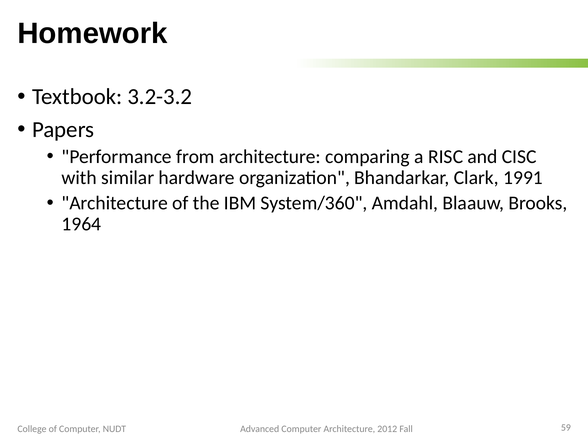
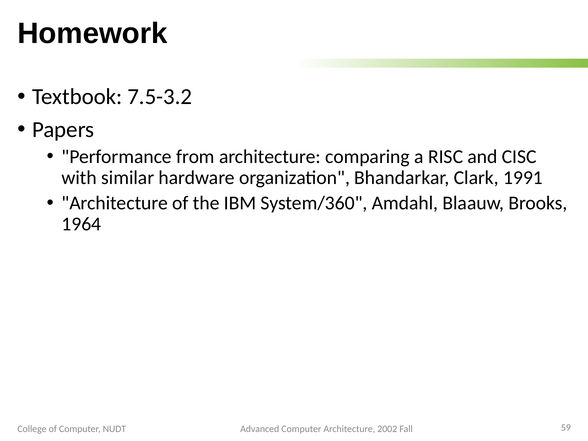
3.2-3.2: 3.2-3.2 -> 7.5-3.2 (160, 97)
2012: 2012 -> 2002 (387, 429)
